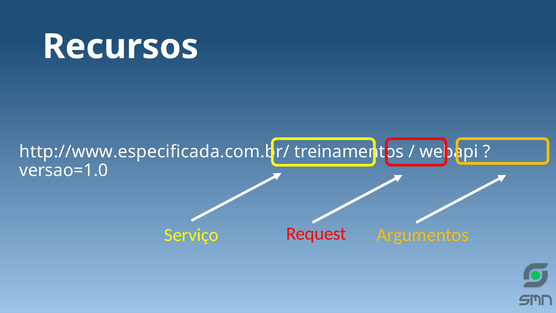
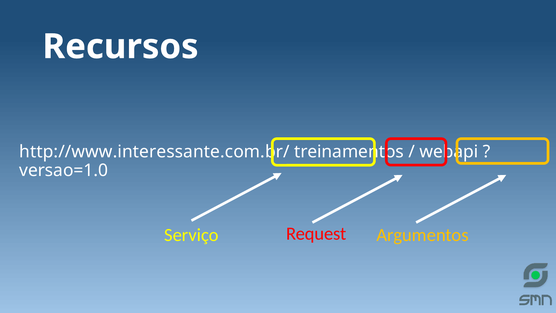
http://www.especificada.com.br/: http://www.especificada.com.br/ -> http://www.interessante.com.br/ (154, 152)
